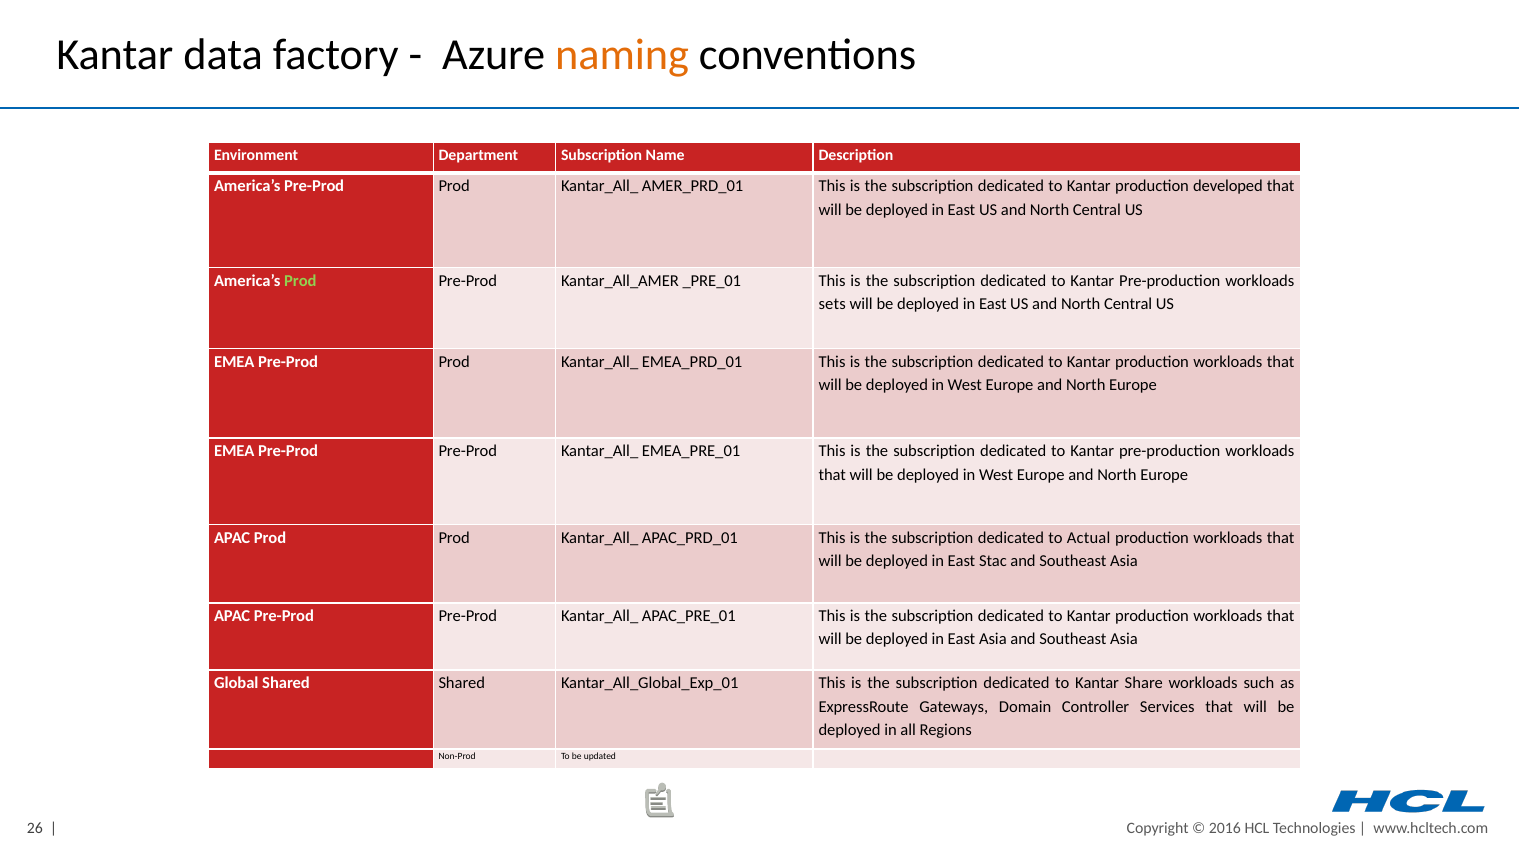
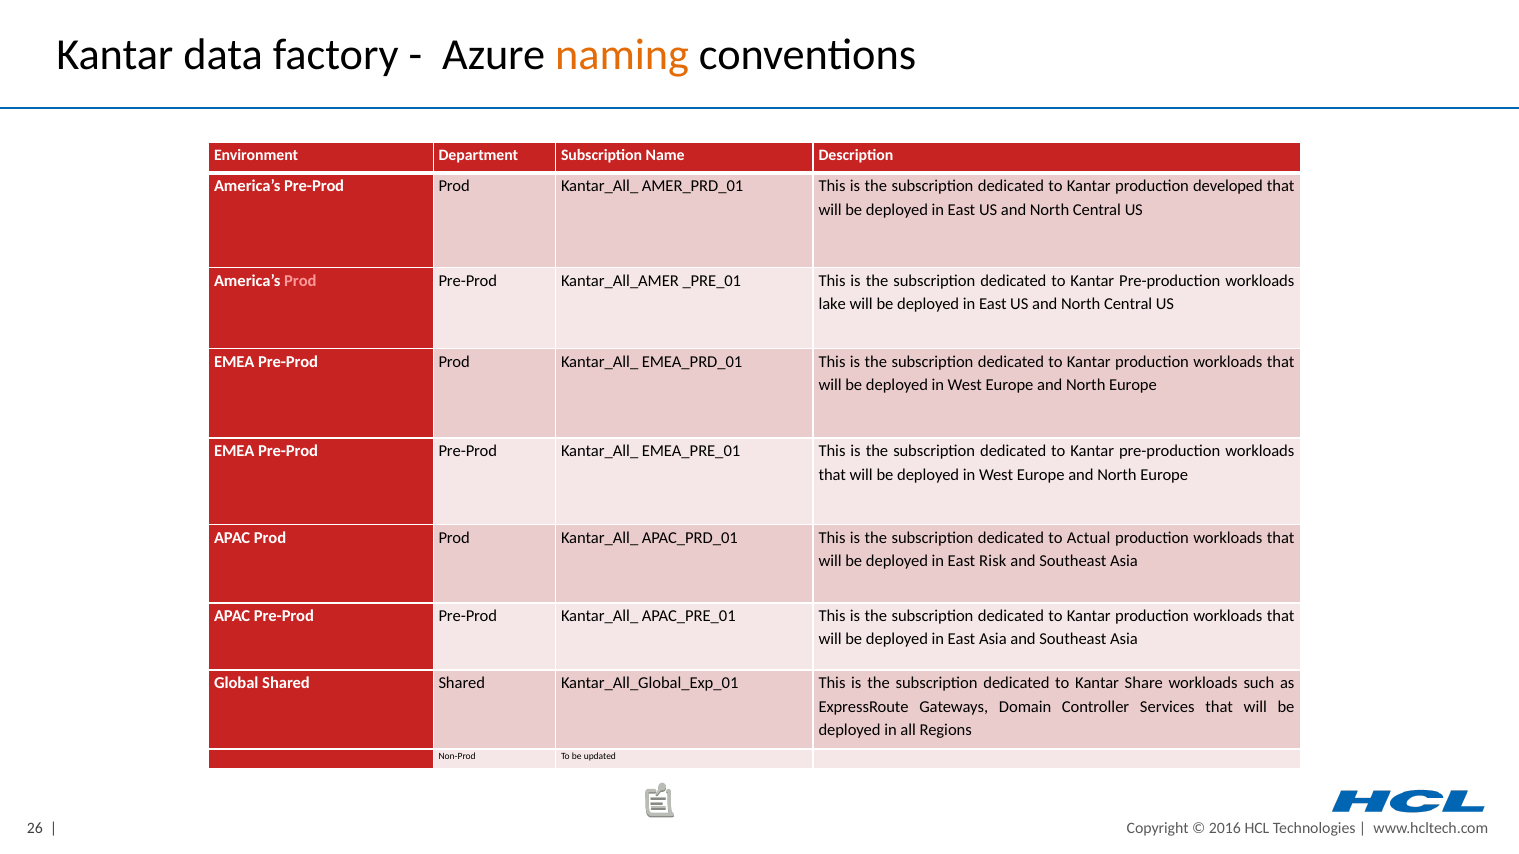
Prod colour: light green -> pink (300, 281)
sets: sets -> lake (832, 304)
Stac: Stac -> Risk (993, 562)
